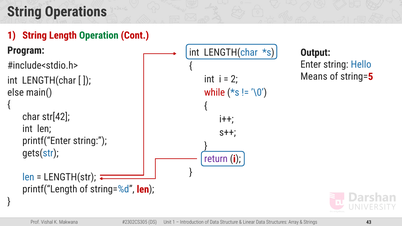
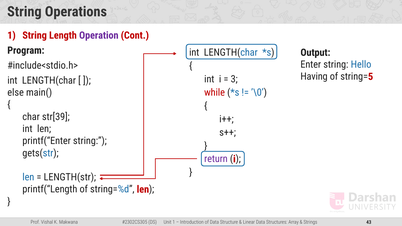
Operation colour: green -> purple (99, 35)
Means: Means -> Having (314, 77)
2: 2 -> 3 (234, 79)
str[42: str[42 -> str[39 (56, 117)
